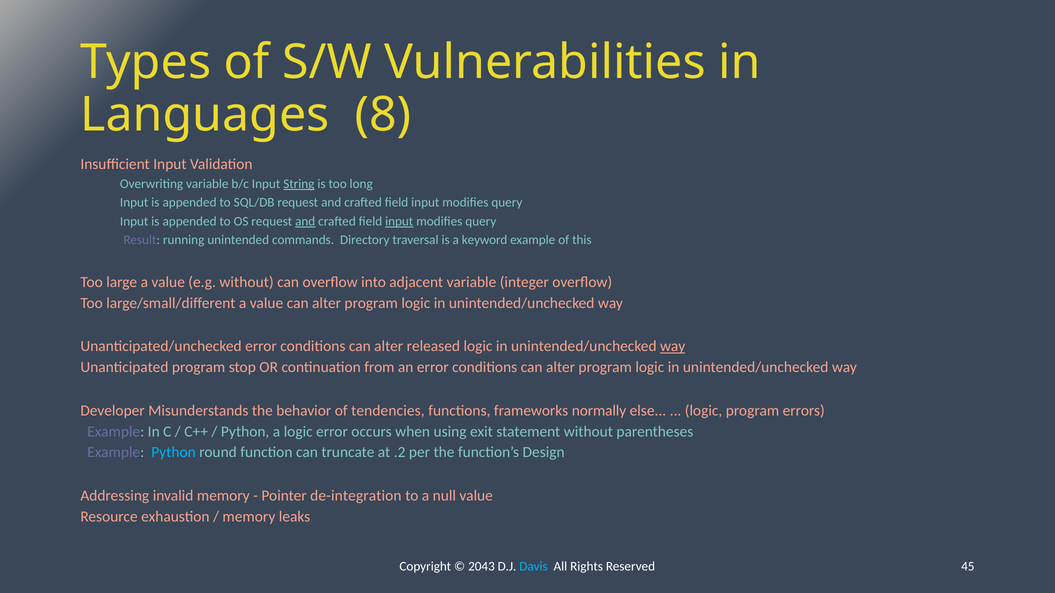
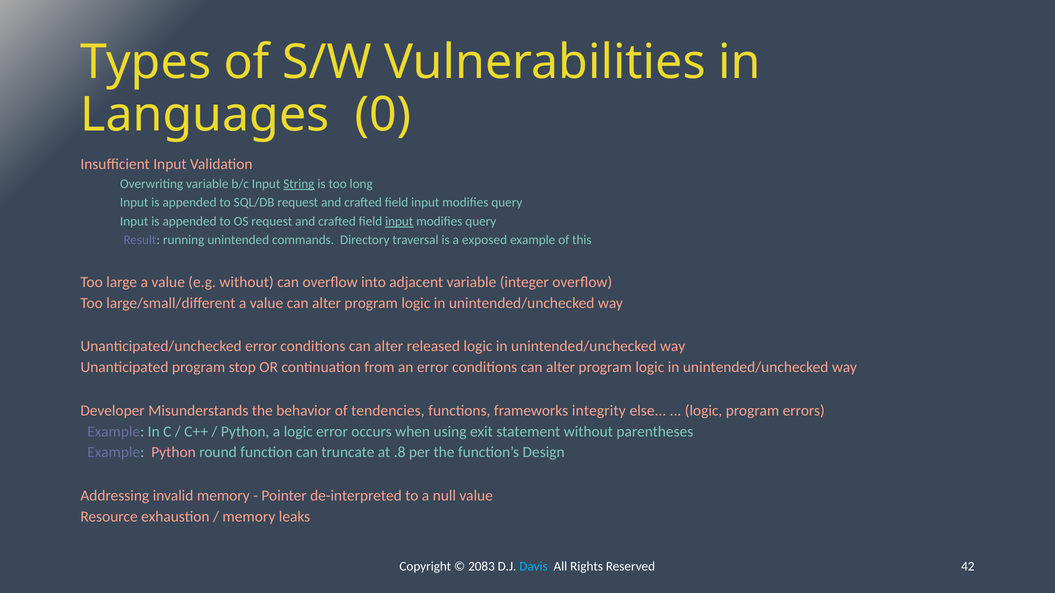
8: 8 -> 0 (383, 115)
and underline: present -> none (305, 221)
keyword: keyword -> exposed (485, 240)
way underline: present -> none (673, 347)
normally: normally -> integrity (599, 411)
Python colour: light blue -> pink (174, 453)
.2: .2 -> .8 (400, 453)
de-integration: de-integration -> de-interpreted (356, 496)
2043: 2043 -> 2083 (481, 567)
45: 45 -> 42 (968, 567)
